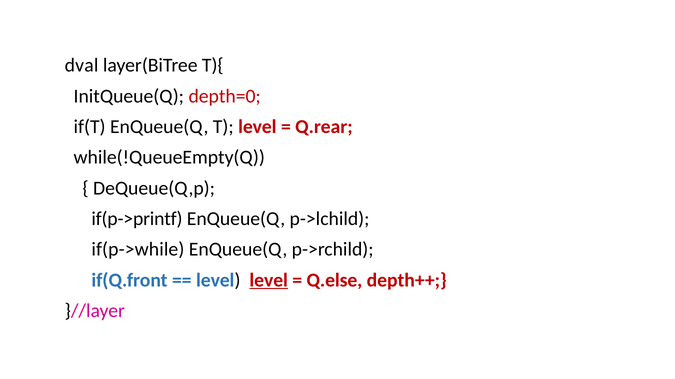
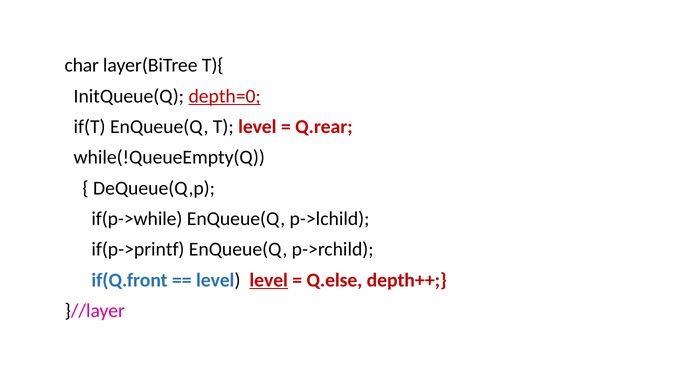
dval: dval -> char (82, 66)
depth=0 underline: none -> present (225, 96)
if(p->printf: if(p->printf -> if(p->while (137, 219)
if(p->while: if(p->while -> if(p->printf (138, 250)
